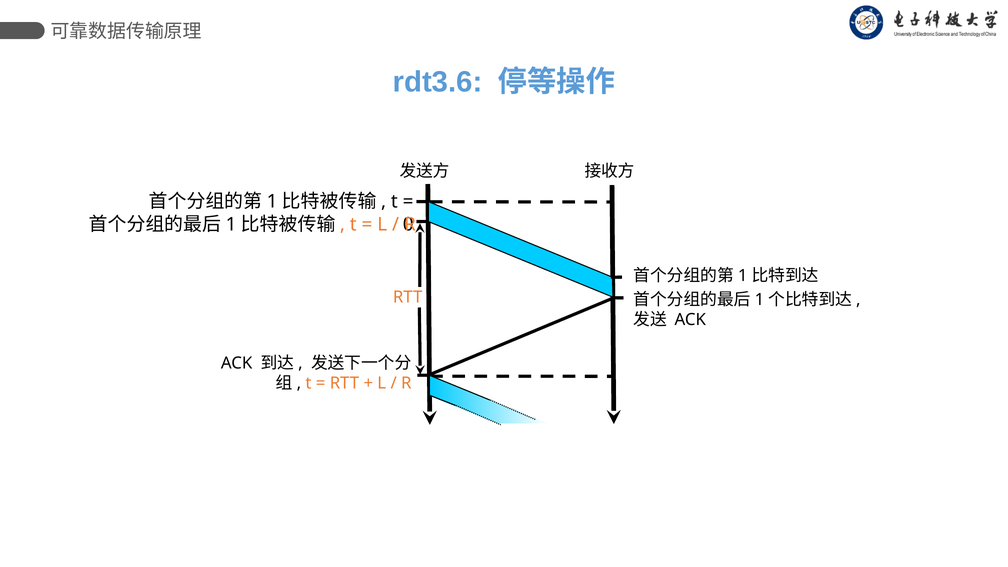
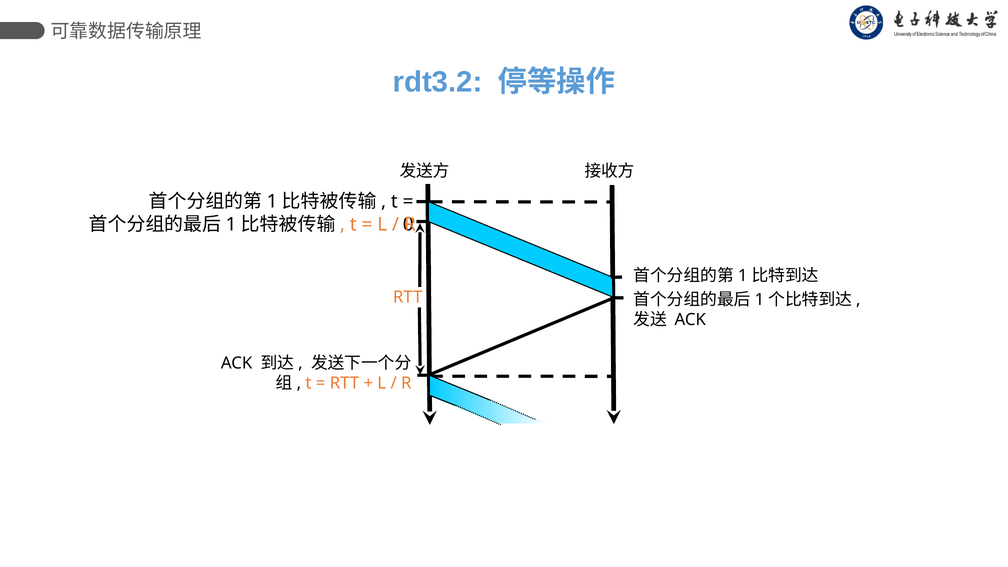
rdt3.6: rdt3.6 -> rdt3.2 (438, 82)
